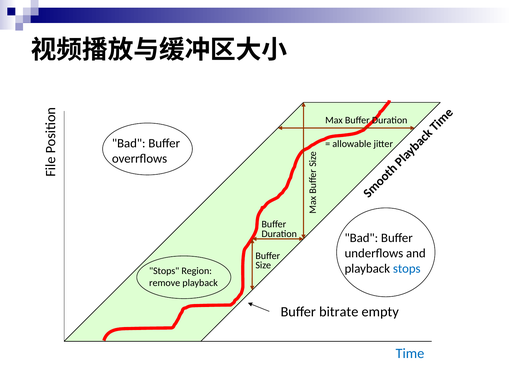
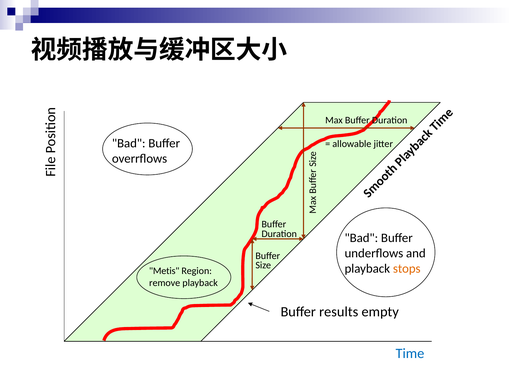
stops colour: blue -> orange (407, 269)
Stops: Stops -> Metis (164, 271)
bitrate: bitrate -> results (339, 312)
